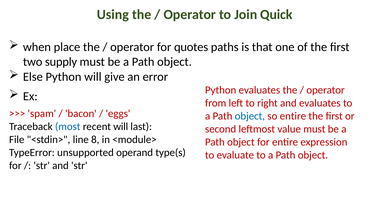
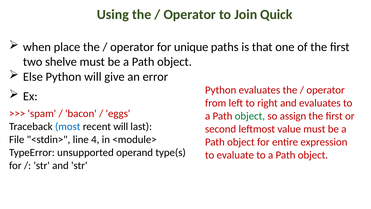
quotes: quotes -> unique (191, 47)
supply: supply -> shelve (61, 62)
object colour: blue -> green (250, 116)
so entire: entire -> assign (293, 116)
8: 8 -> 4 (95, 139)
